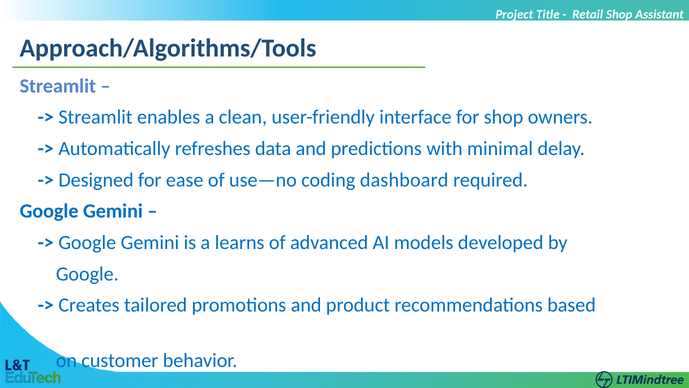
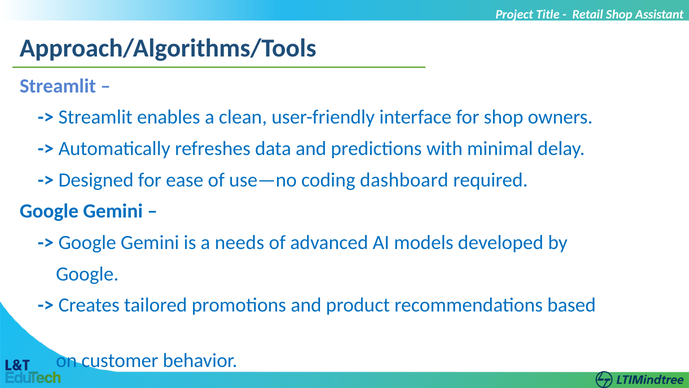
learns: learns -> needs (240, 242)
